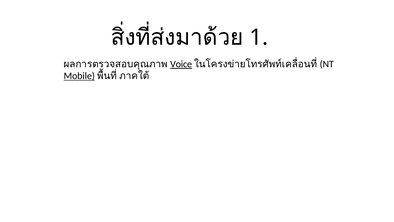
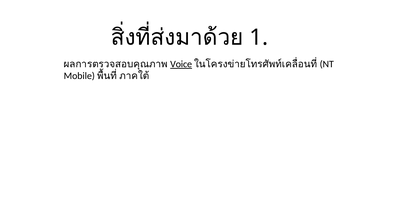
Mobile underline: present -> none (79, 76)
